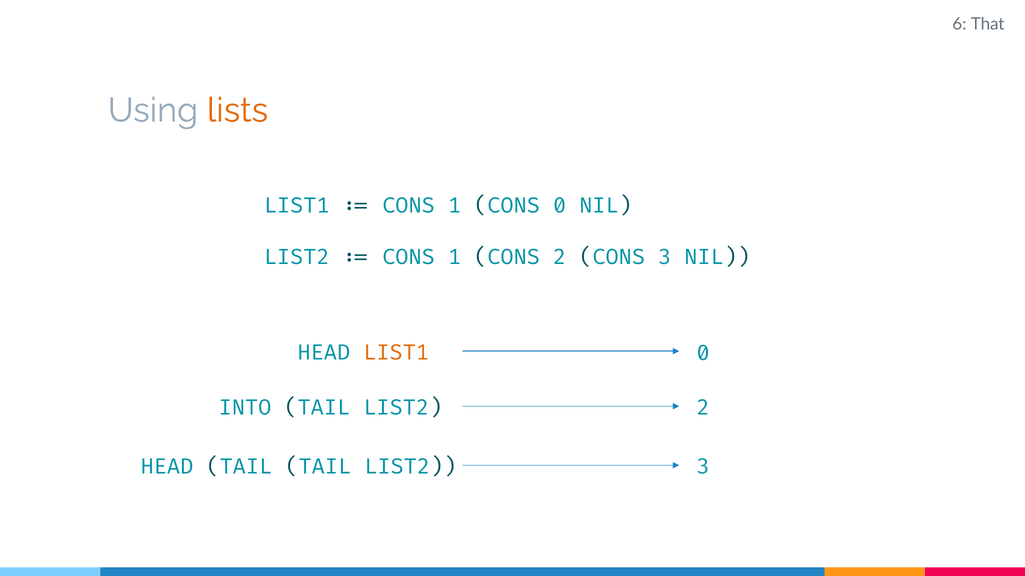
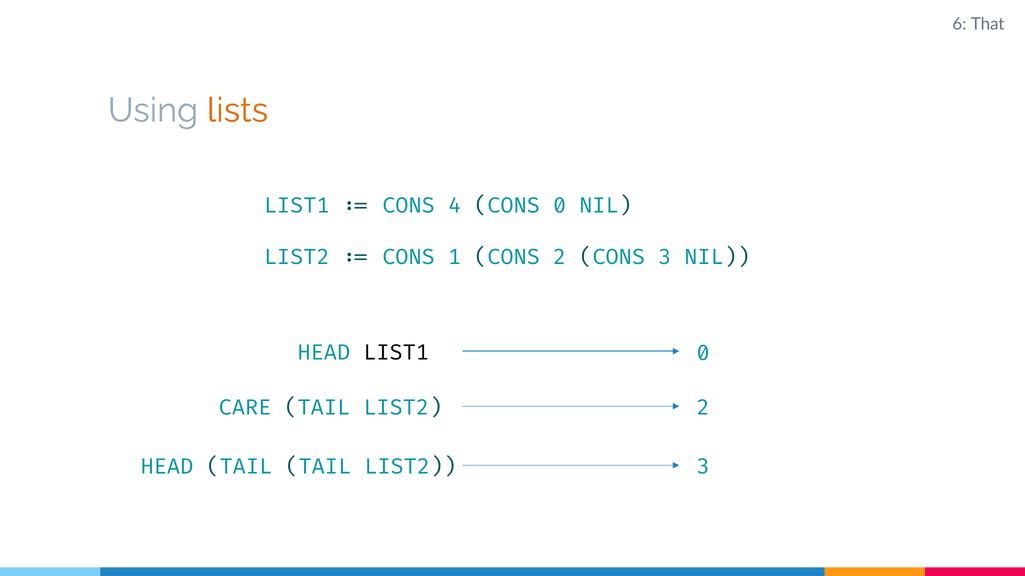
1: 1 -> 4 (455, 206)
LIST1 colour: orange -> black (396, 353)
INTO: INTO -> CARE (245, 408)
